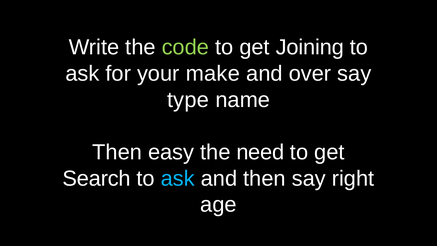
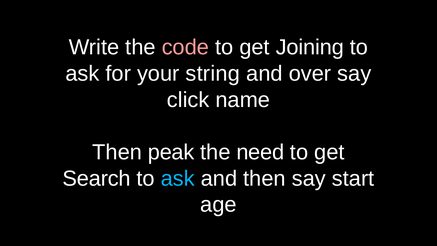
code colour: light green -> pink (185, 47)
make: make -> string (213, 73)
type: type -> click (188, 100)
easy: easy -> peak (171, 152)
right: right -> start (353, 178)
